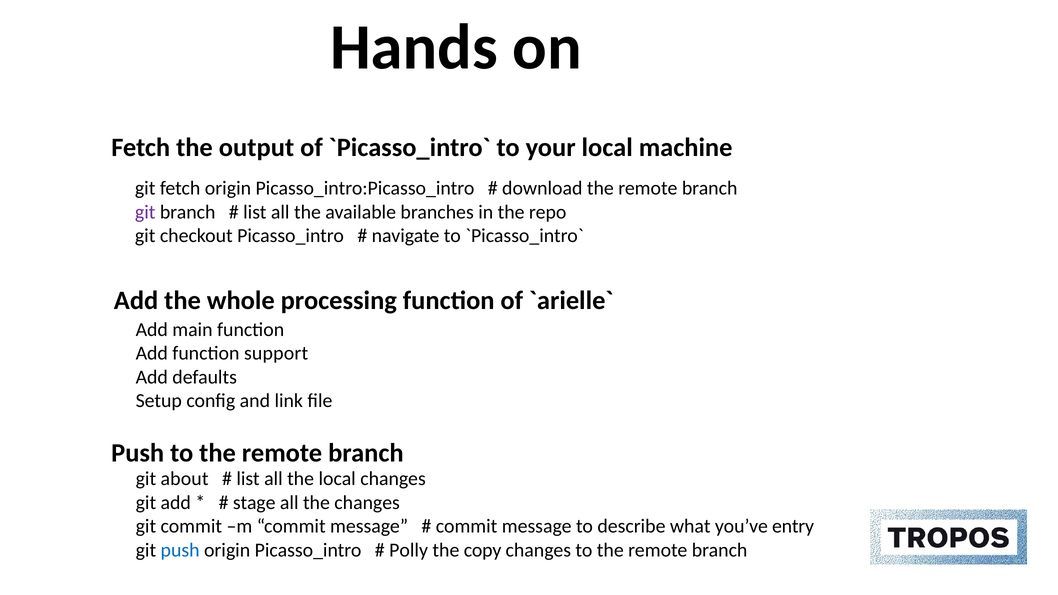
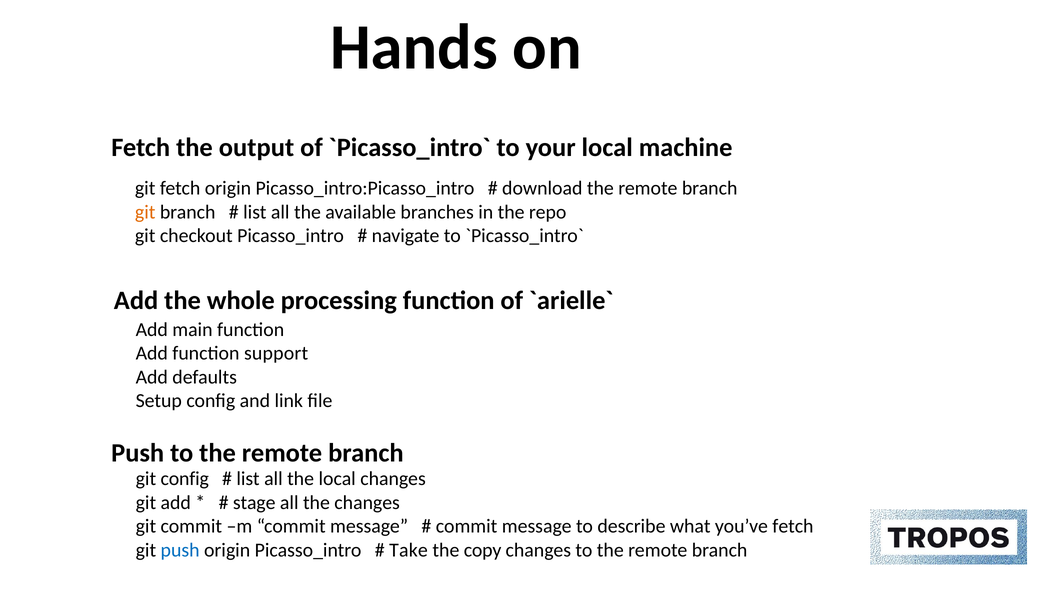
git colour: purple -> orange (145, 212)
git about: about -> config (185, 479)
you’ve entry: entry -> fetch (793, 526)
Polly: Polly -> Take (409, 550)
